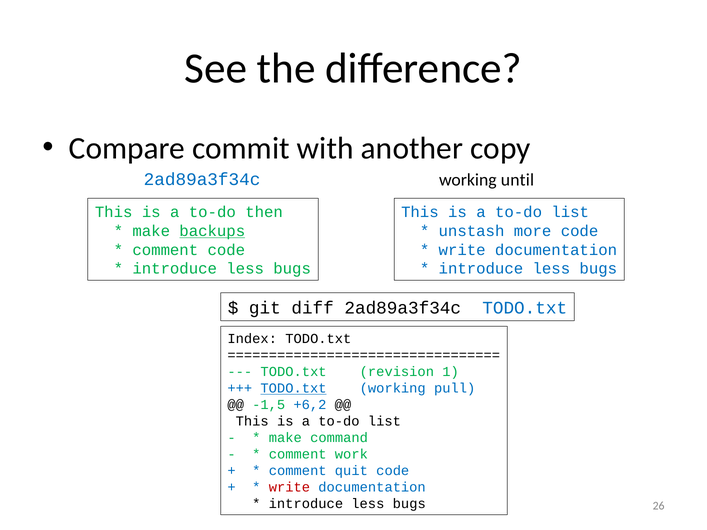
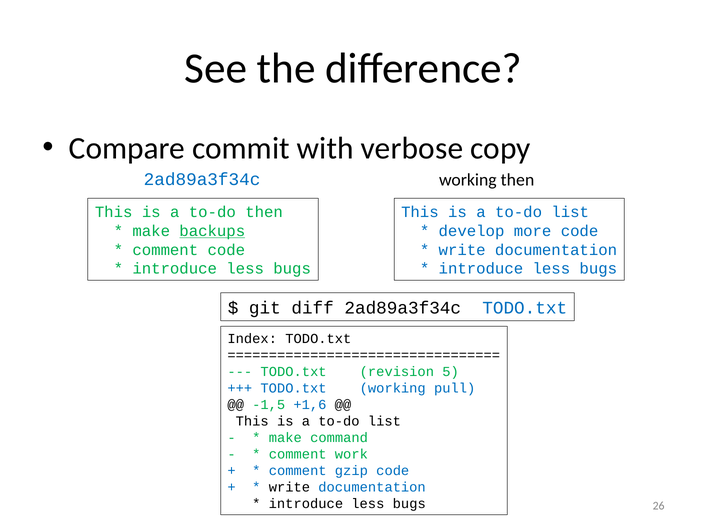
another: another -> verbose (412, 148)
working until: until -> then (517, 180)
unstash: unstash -> develop (472, 231)
1: 1 -> 5 (451, 372)
TODO.txt underline: present -> none (294, 389)
+6,2: +6,2 -> +1,6 (310, 405)
quit: quit -> gzip (351, 471)
write colour: red -> black (289, 488)
